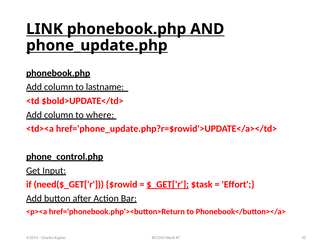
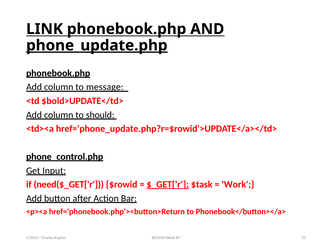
phone_update.php underline: none -> present (97, 45)
lastname: lastname -> message (105, 87)
where: where -> should (100, 115)
Effort: Effort -> Work (238, 184)
